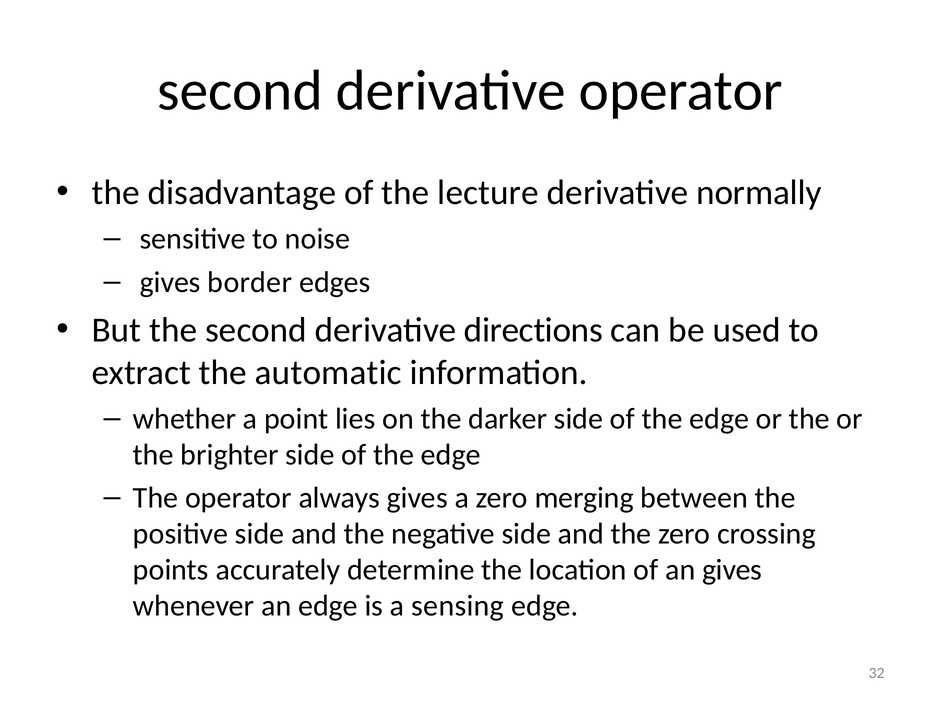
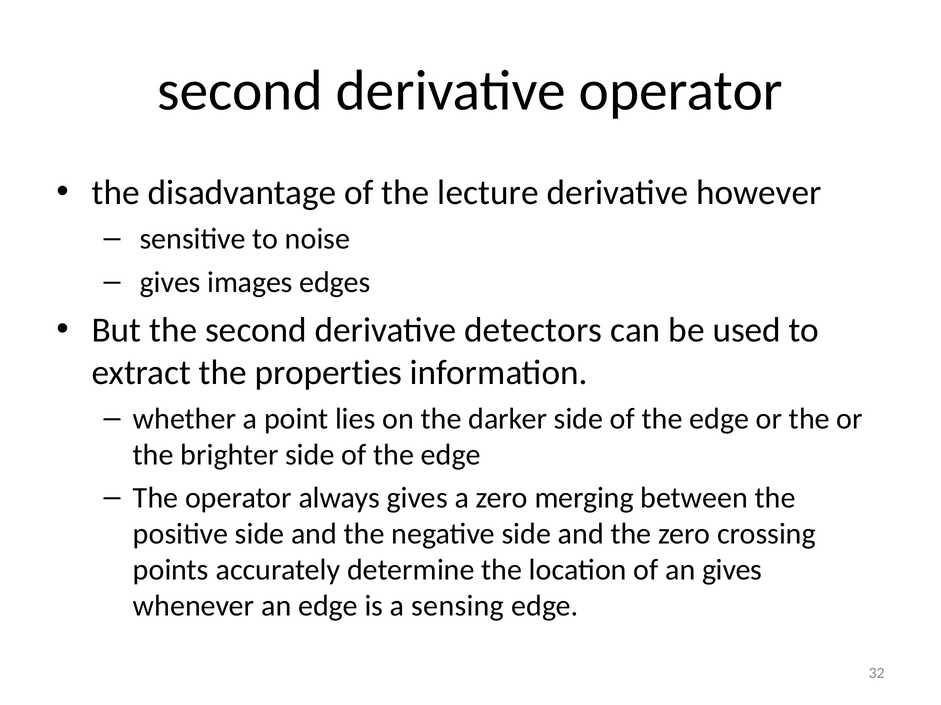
normally: normally -> however (759, 193)
border: border -> images (250, 283)
directions: directions -> detectors (533, 331)
automatic: automatic -> properties (329, 373)
